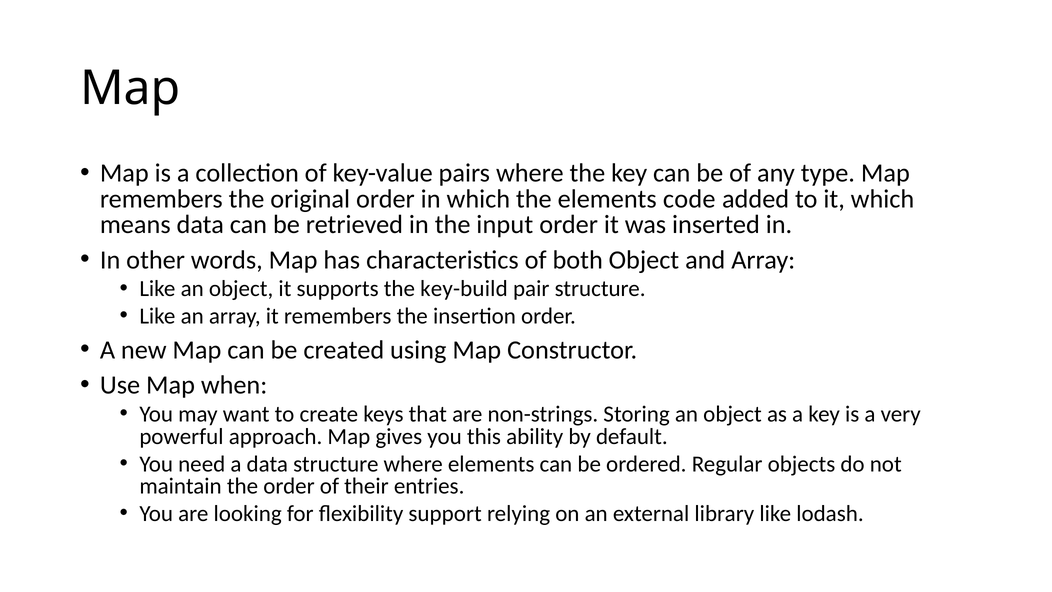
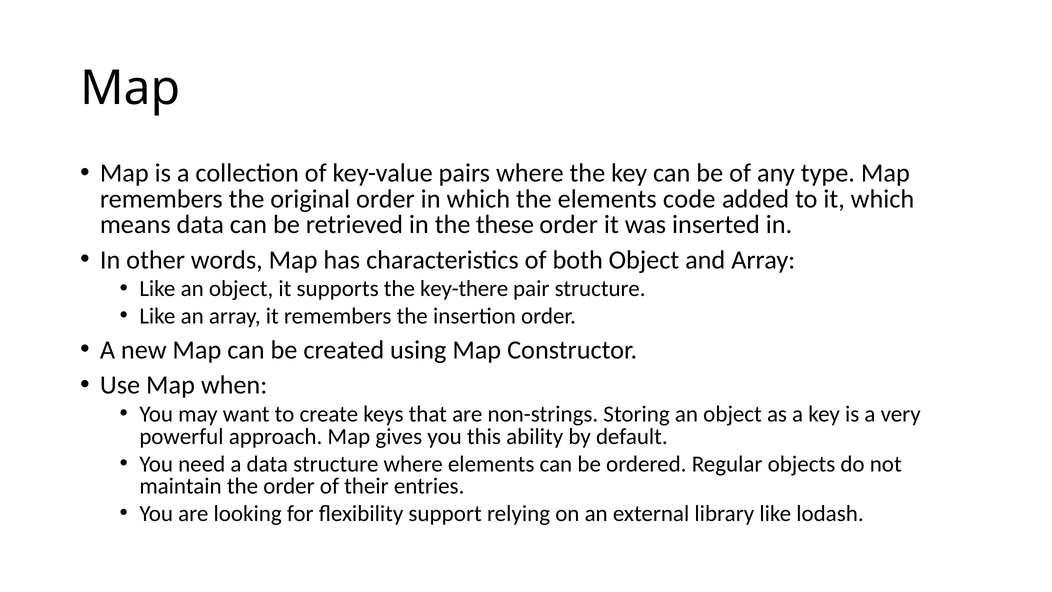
input: input -> these (505, 224)
key-build: key-build -> key-there (464, 289)
